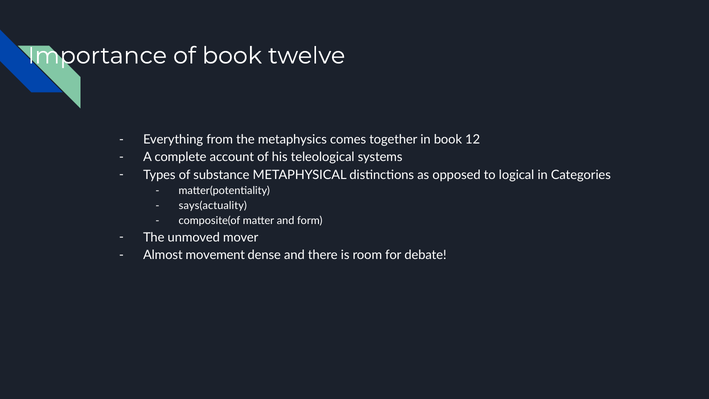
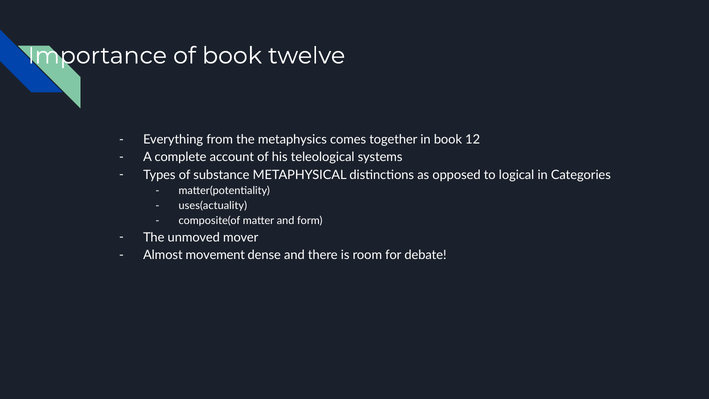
says(actuality: says(actuality -> uses(actuality (213, 206)
